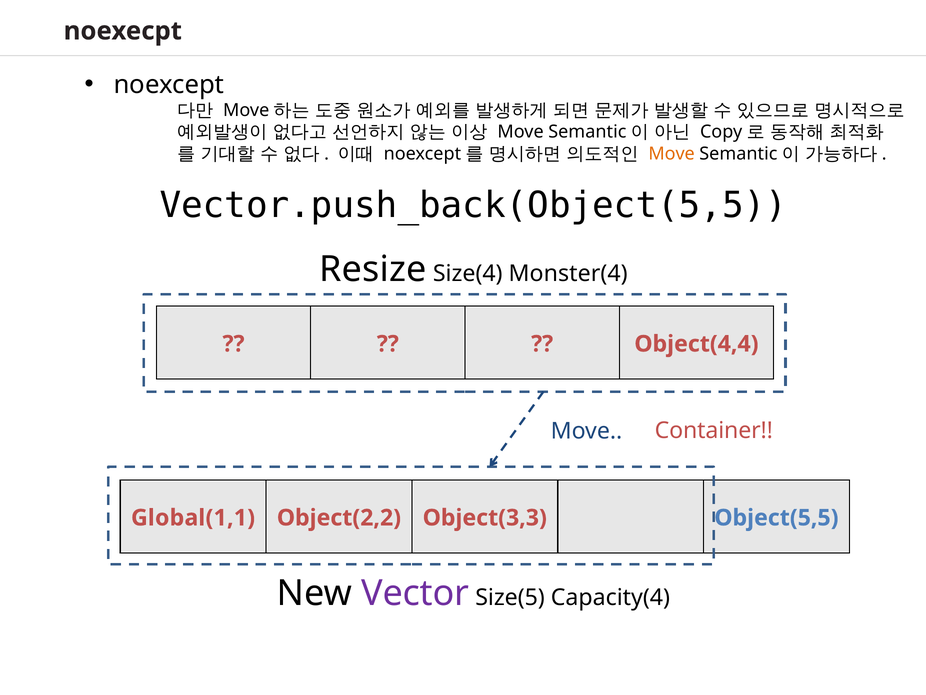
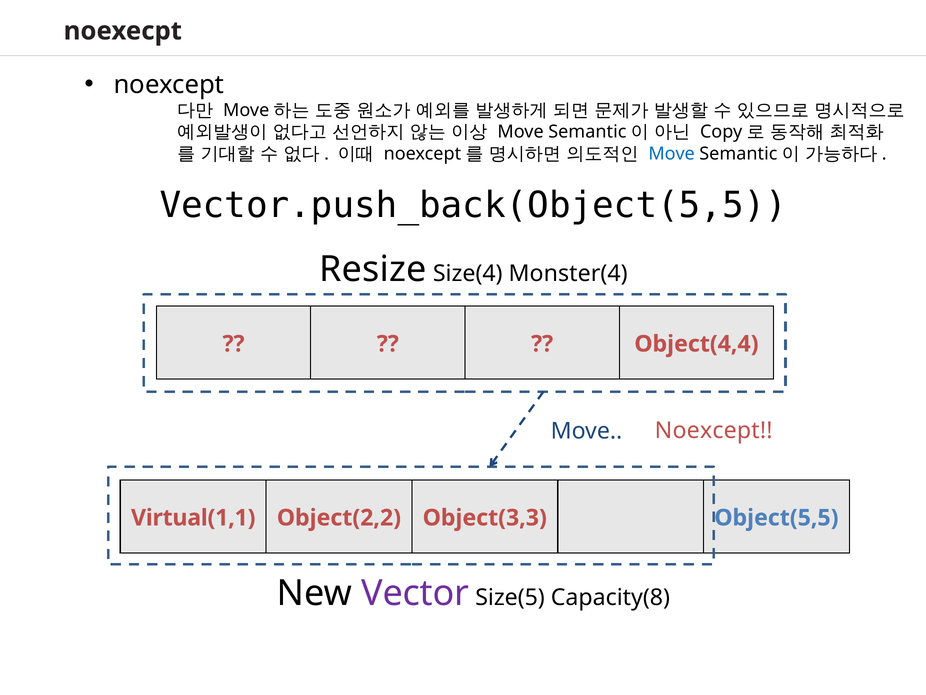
Move colour: orange -> blue (672, 154)
Move Container: Container -> Noexcept (714, 430)
Global(1,1: Global(1,1 -> Virtual(1,1 (193, 517)
Capacity(4: Capacity(4 -> Capacity(8 (610, 597)
